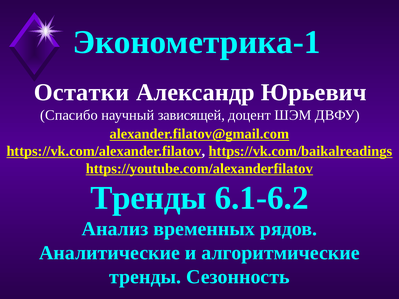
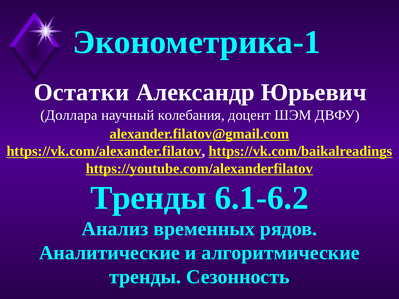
Спасибо: Спасибо -> Доллара (69, 115)
зависящей: зависящей -> колебания (191, 115)
